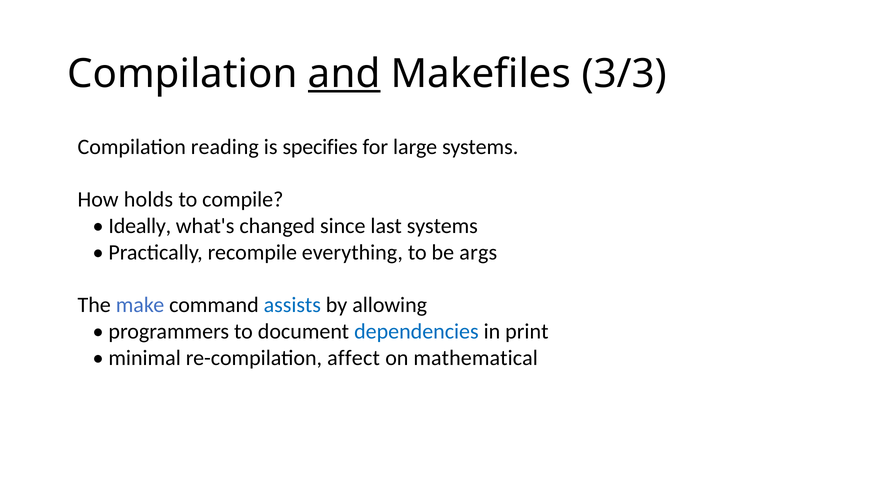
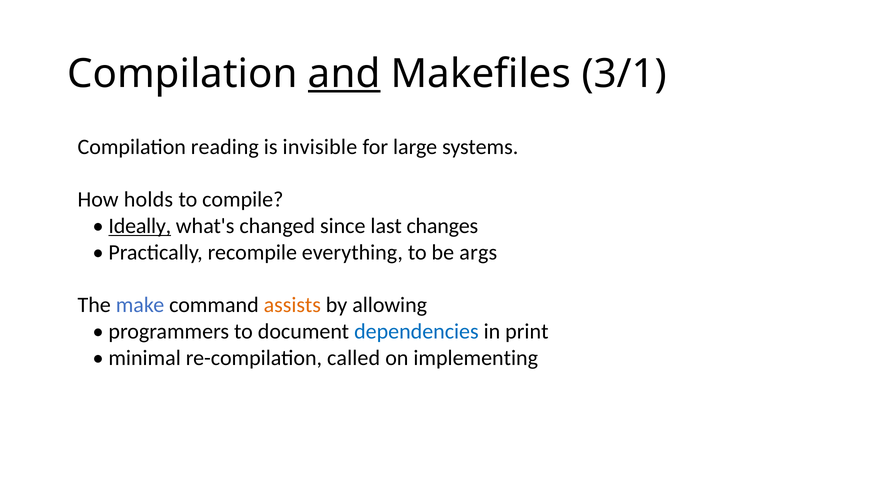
3/3: 3/3 -> 3/1 (624, 74)
specifies: specifies -> invisible (320, 147)
Ideally underline: none -> present (140, 226)
last systems: systems -> changes (442, 226)
assists colour: blue -> orange (292, 306)
affect: affect -> called (354, 358)
mathematical: mathematical -> implementing (476, 358)
